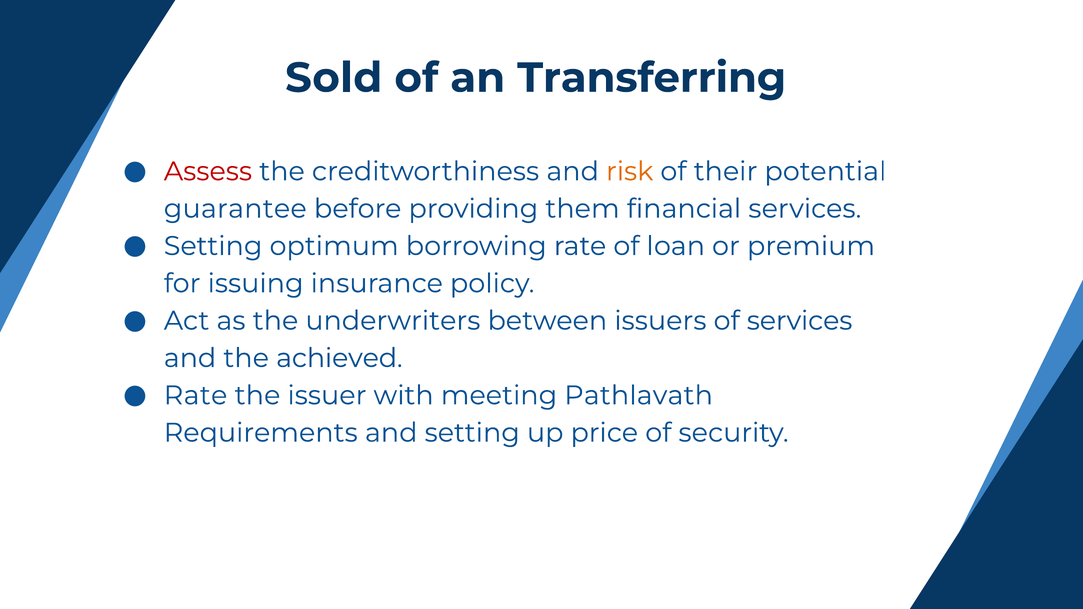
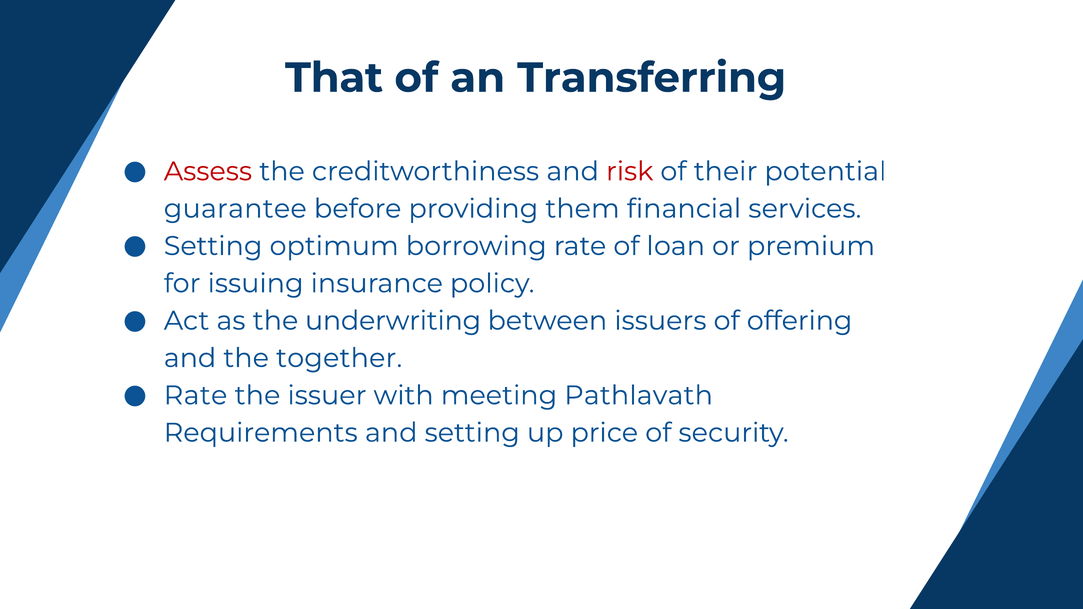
Sold: Sold -> That (334, 78)
risk colour: orange -> red (630, 171)
underwriters: underwriters -> underwriting (393, 321)
of services: services -> offering (800, 321)
achieved: achieved -> together (339, 358)
